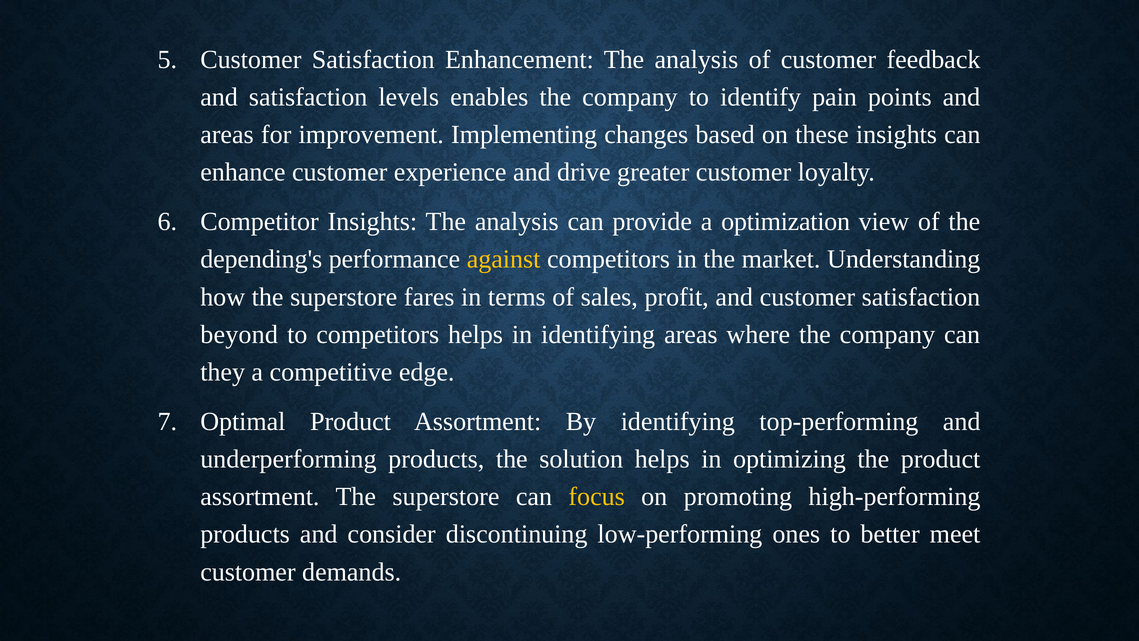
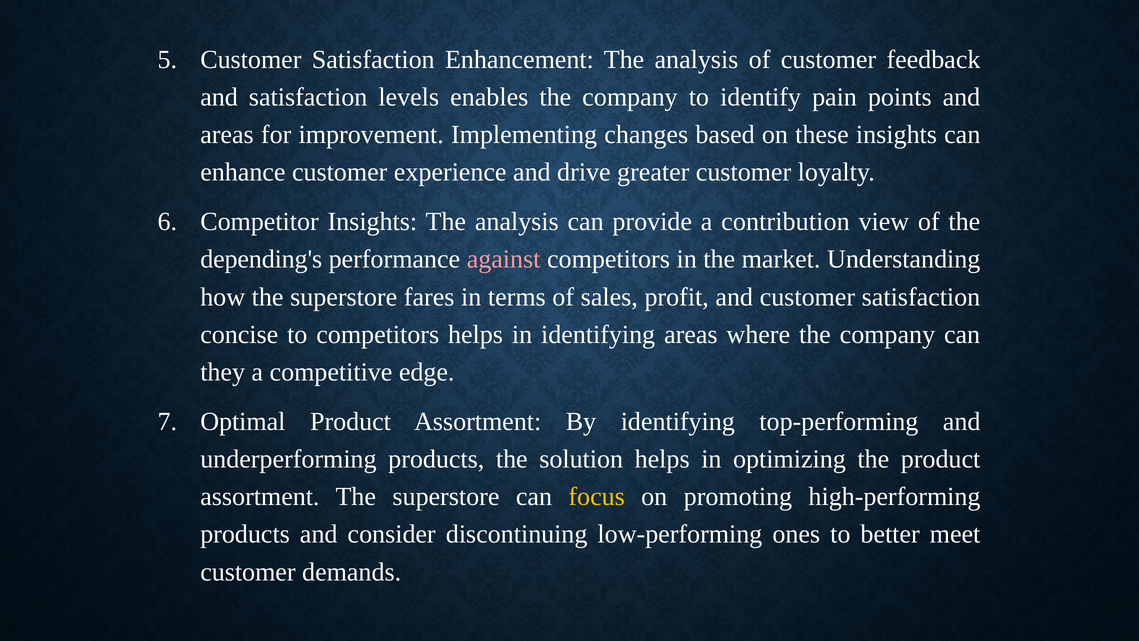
optimization: optimization -> contribution (785, 222)
against colour: yellow -> pink (504, 259)
beyond: beyond -> concise (239, 334)
